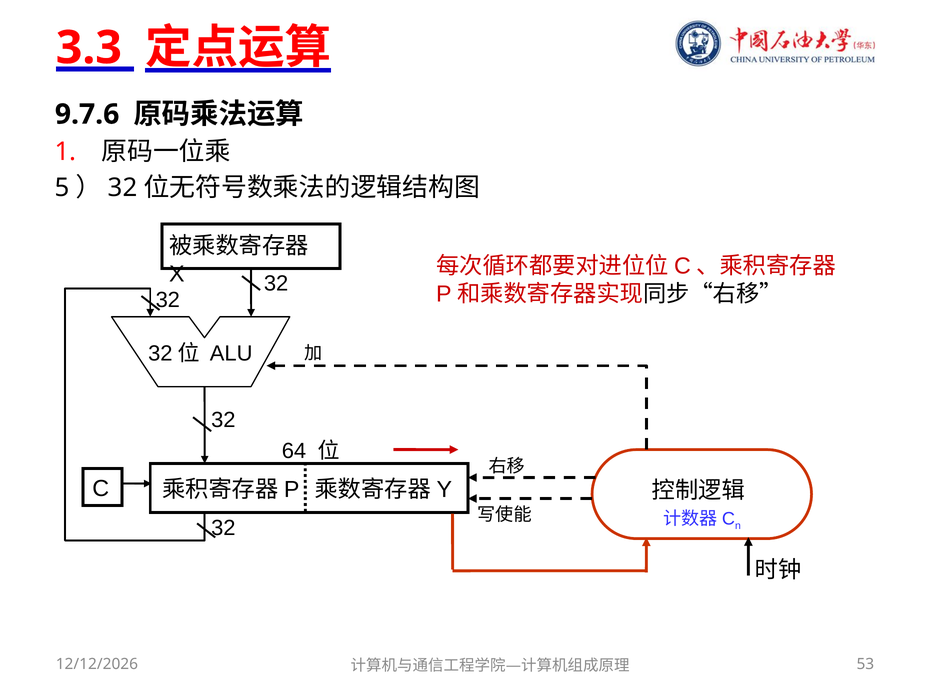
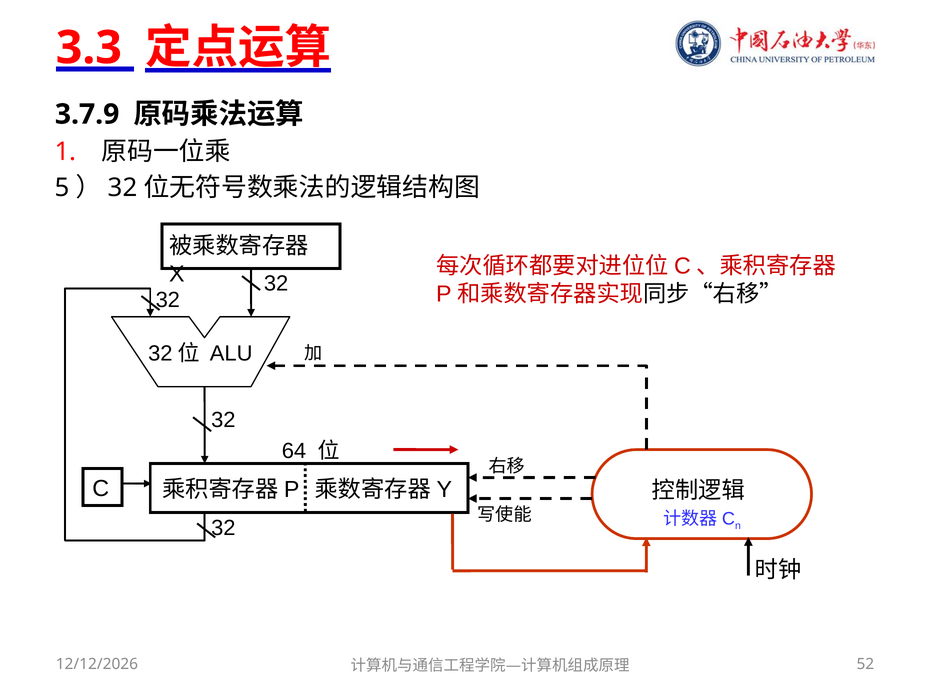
9.7.6: 9.7.6 -> 3.7.9 (87, 114)
53: 53 -> 52 (865, 665)
